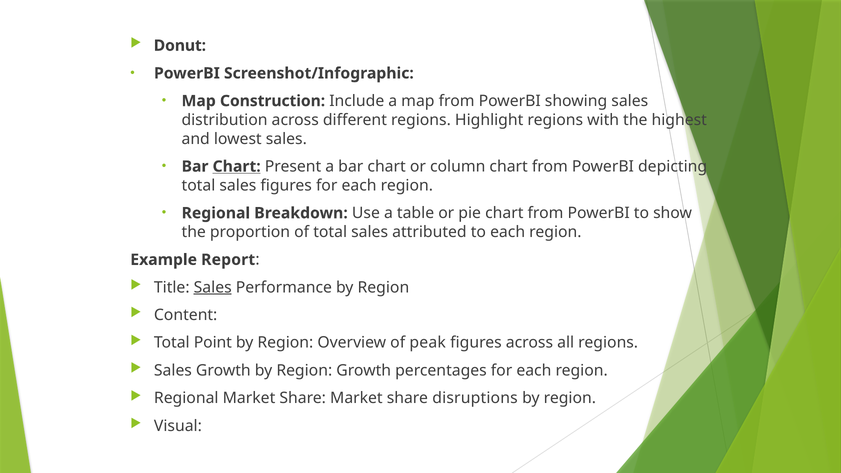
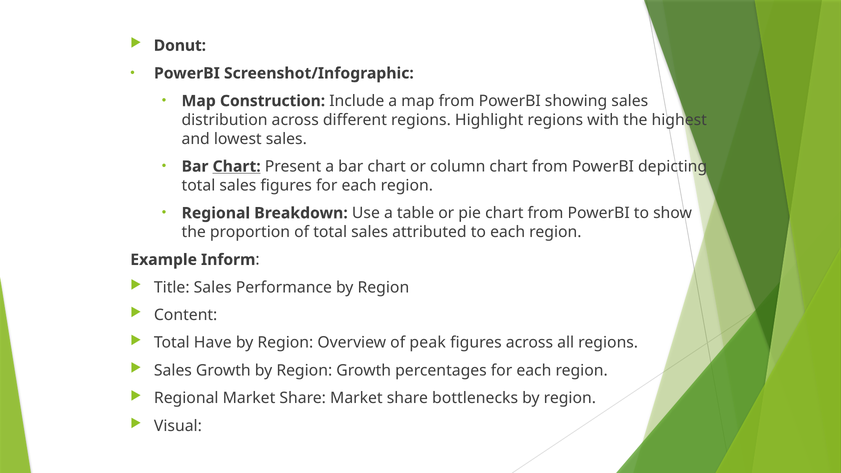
Report: Report -> Inform (228, 260)
Sales underline: present -> none (213, 287)
Point: Point -> Have (213, 343)
disruptions: disruptions -> bottlenecks (475, 398)
